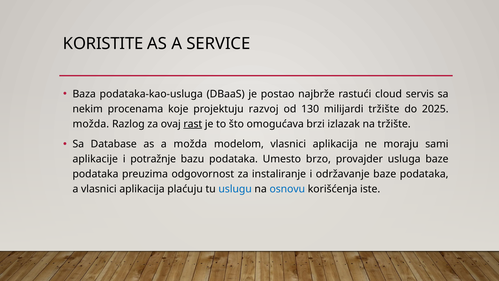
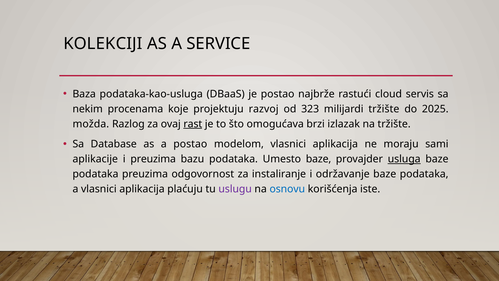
KORISTITE: KORISTITE -> KOLEKCIJI (103, 44)
130: 130 -> 323 (310, 109)
a možda: možda -> postao (190, 144)
i potražnje: potražnje -> preuzima (153, 159)
Umesto brzo: brzo -> baze (319, 159)
usluga underline: none -> present (404, 159)
uslugu colour: blue -> purple (235, 189)
